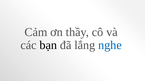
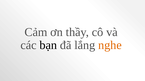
nghe colour: blue -> orange (110, 45)
